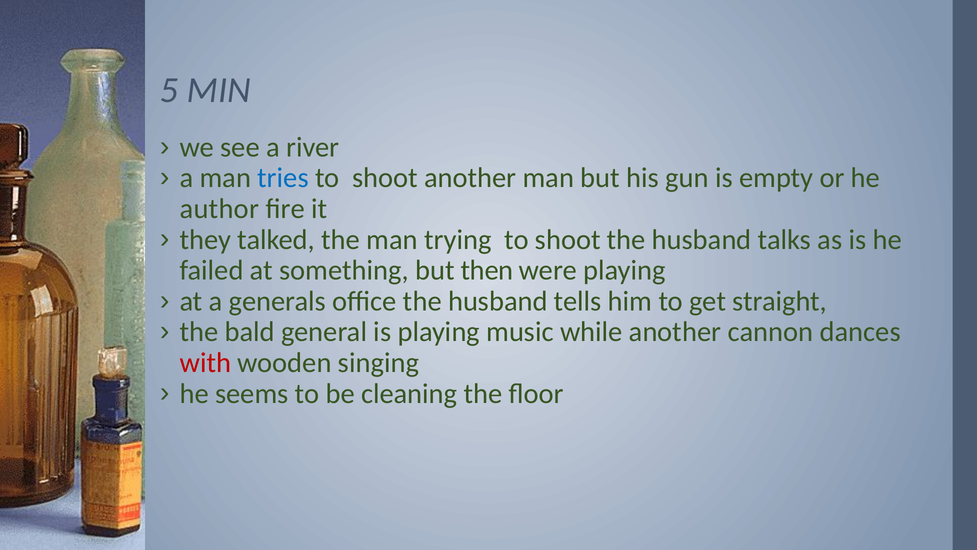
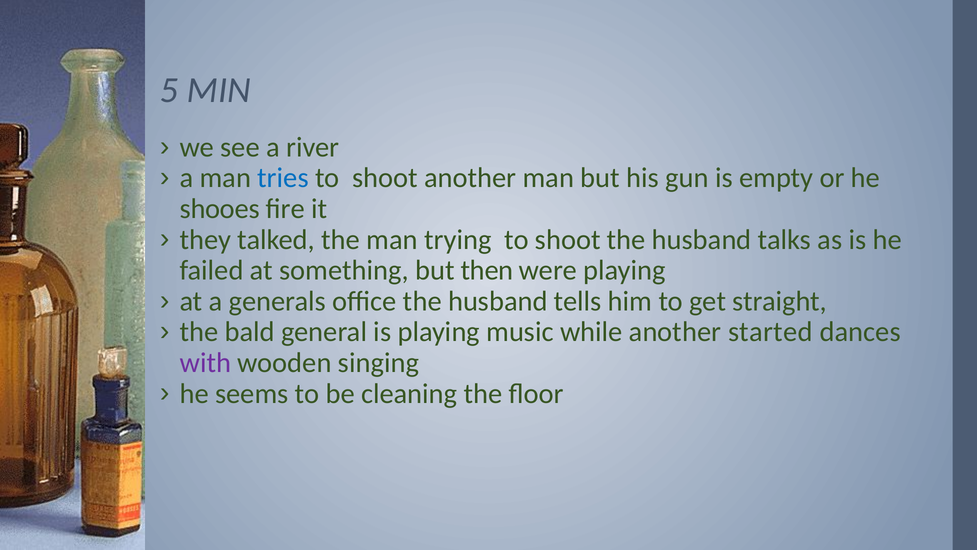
author: author -> shooes (220, 209)
cannon: cannon -> started (770, 332)
with colour: red -> purple (205, 363)
